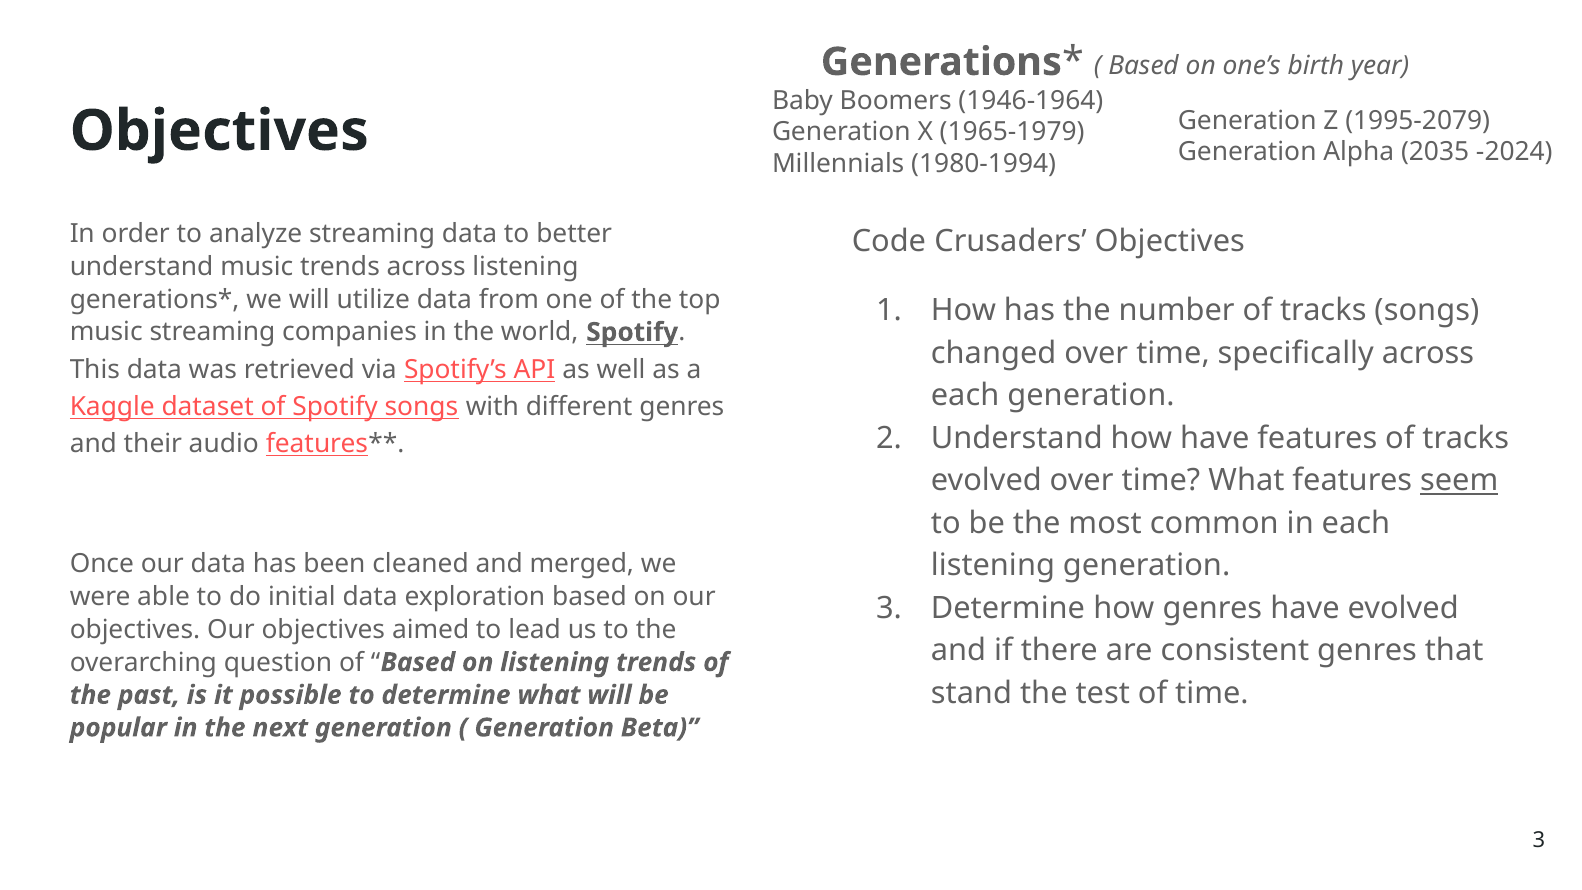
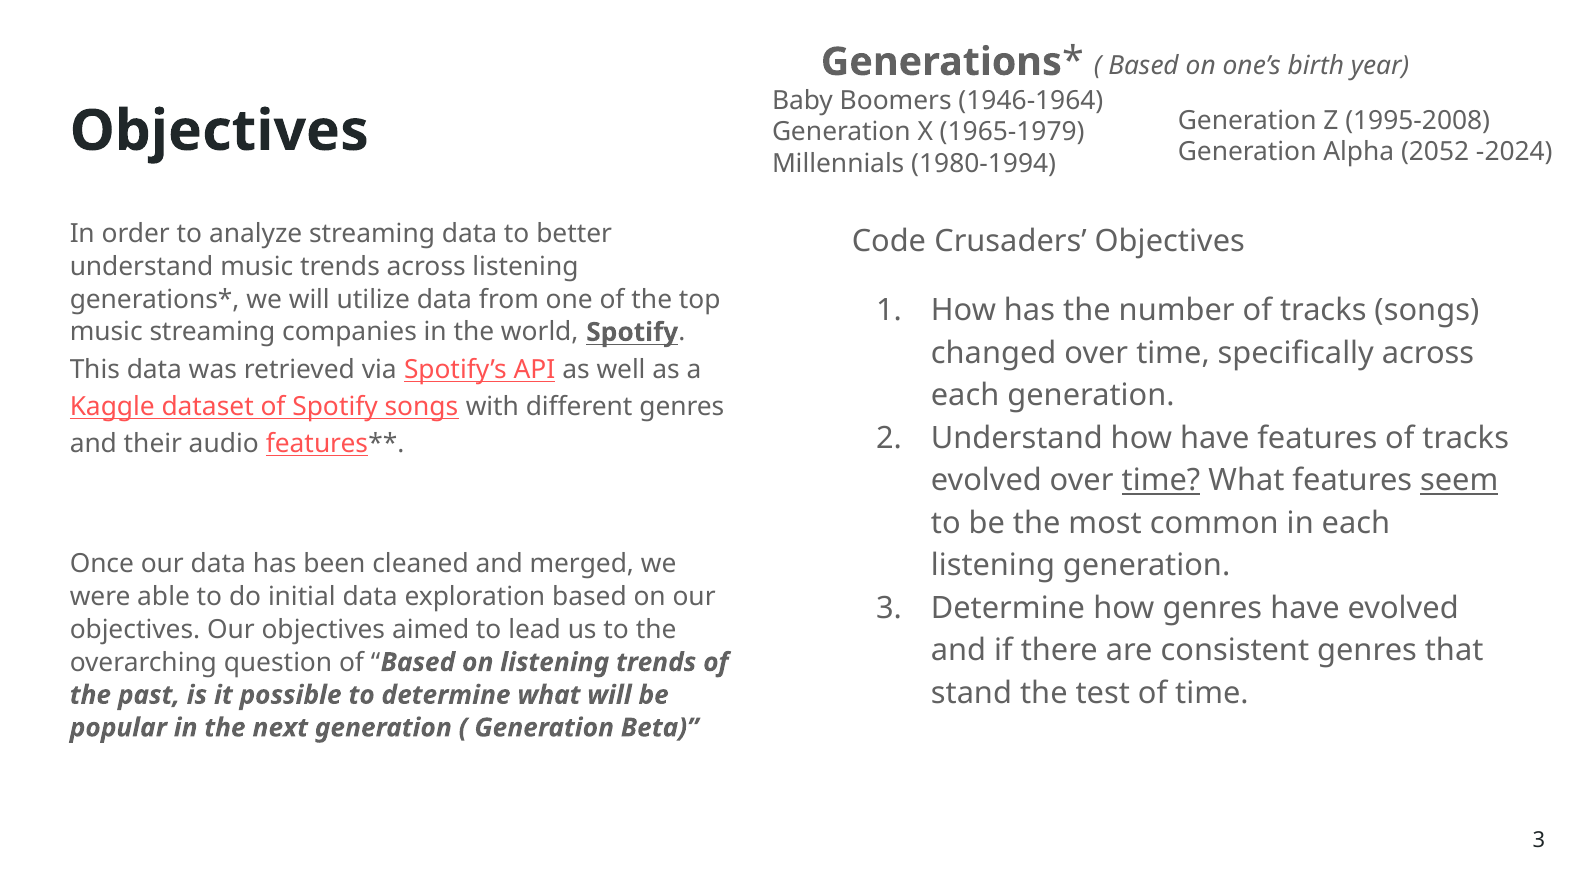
1995-2079: 1995-2079 -> 1995-2008 (1418, 120)
2035: 2035 -> 2052 (1435, 152)
time underline: none -> present (1161, 480)
